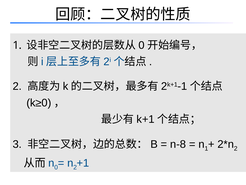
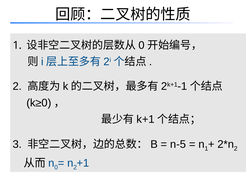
n-8: n-8 -> n-5 (178, 144)
